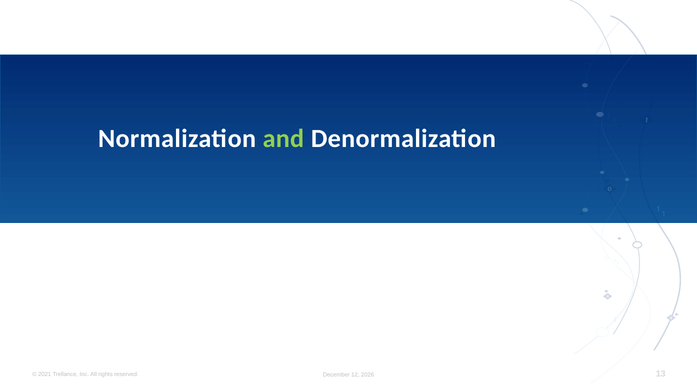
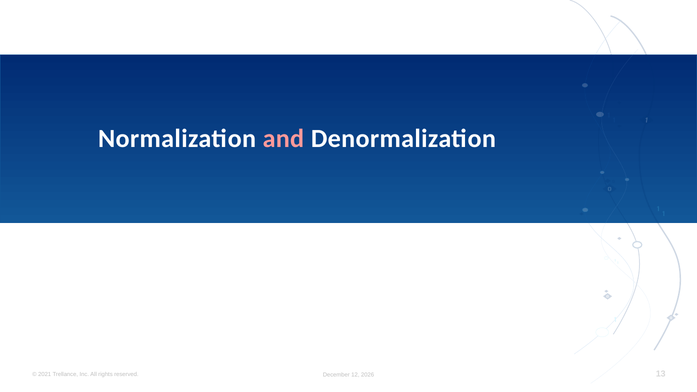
and colour: light green -> pink (283, 139)
